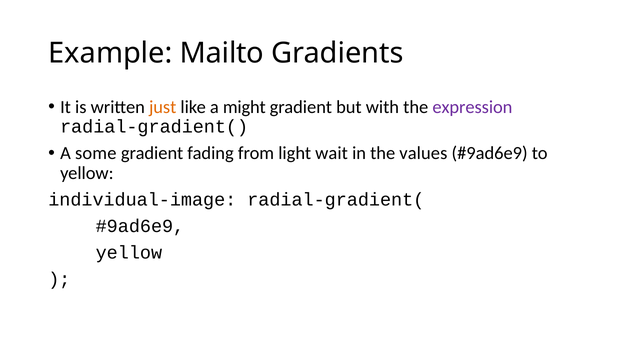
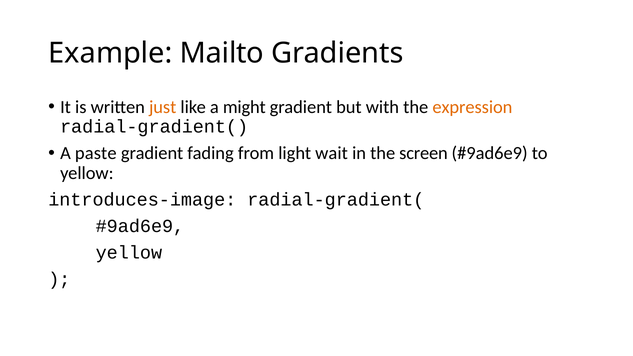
expression colour: purple -> orange (472, 107)
some: some -> paste (96, 153)
values: values -> screen (423, 153)
individual-image: individual-image -> introduces-image (142, 200)
